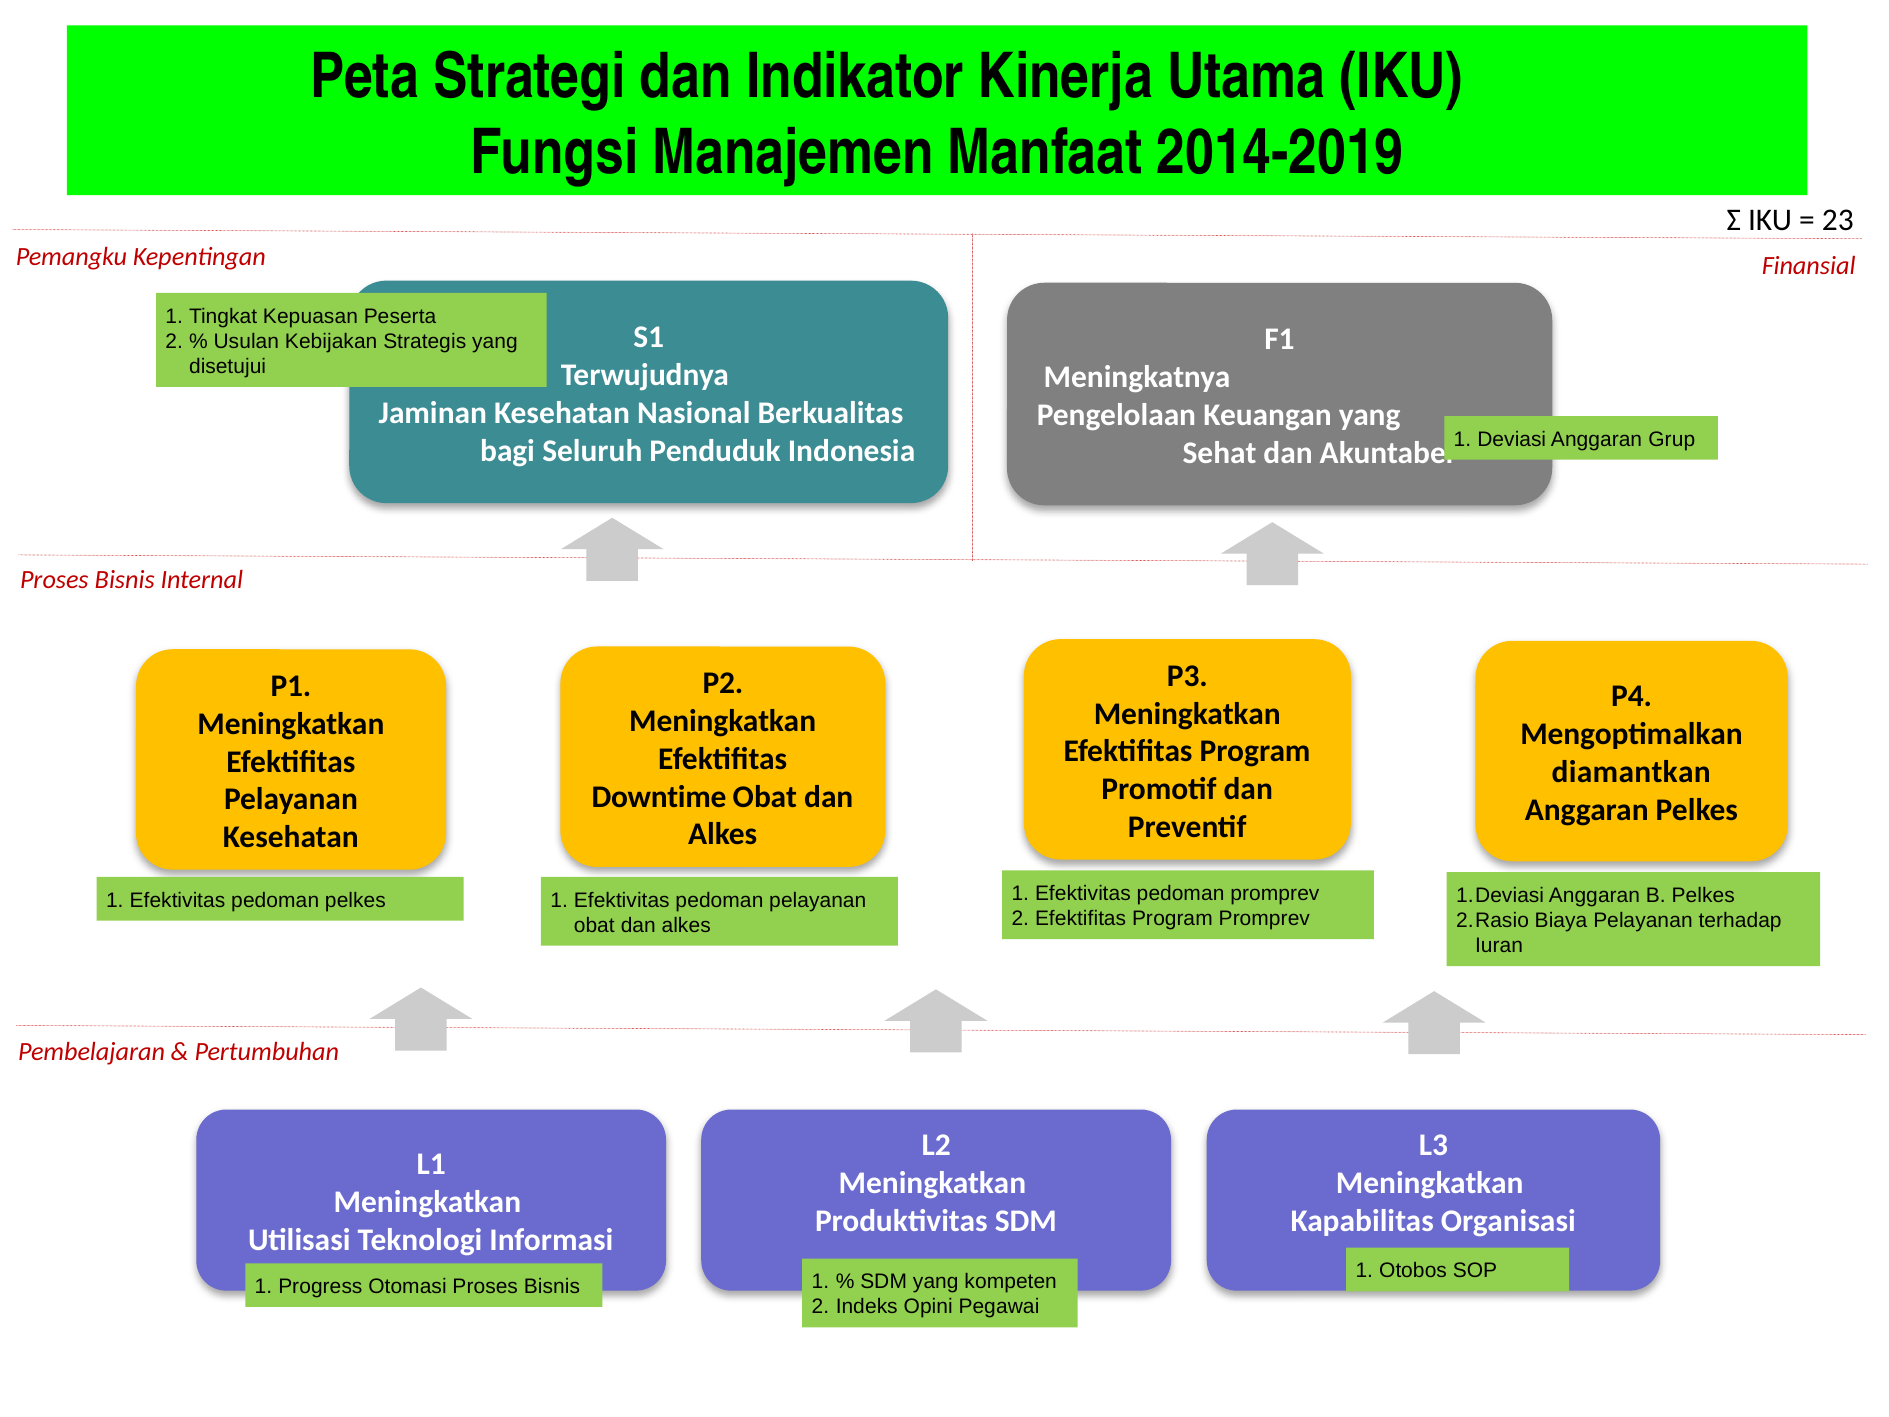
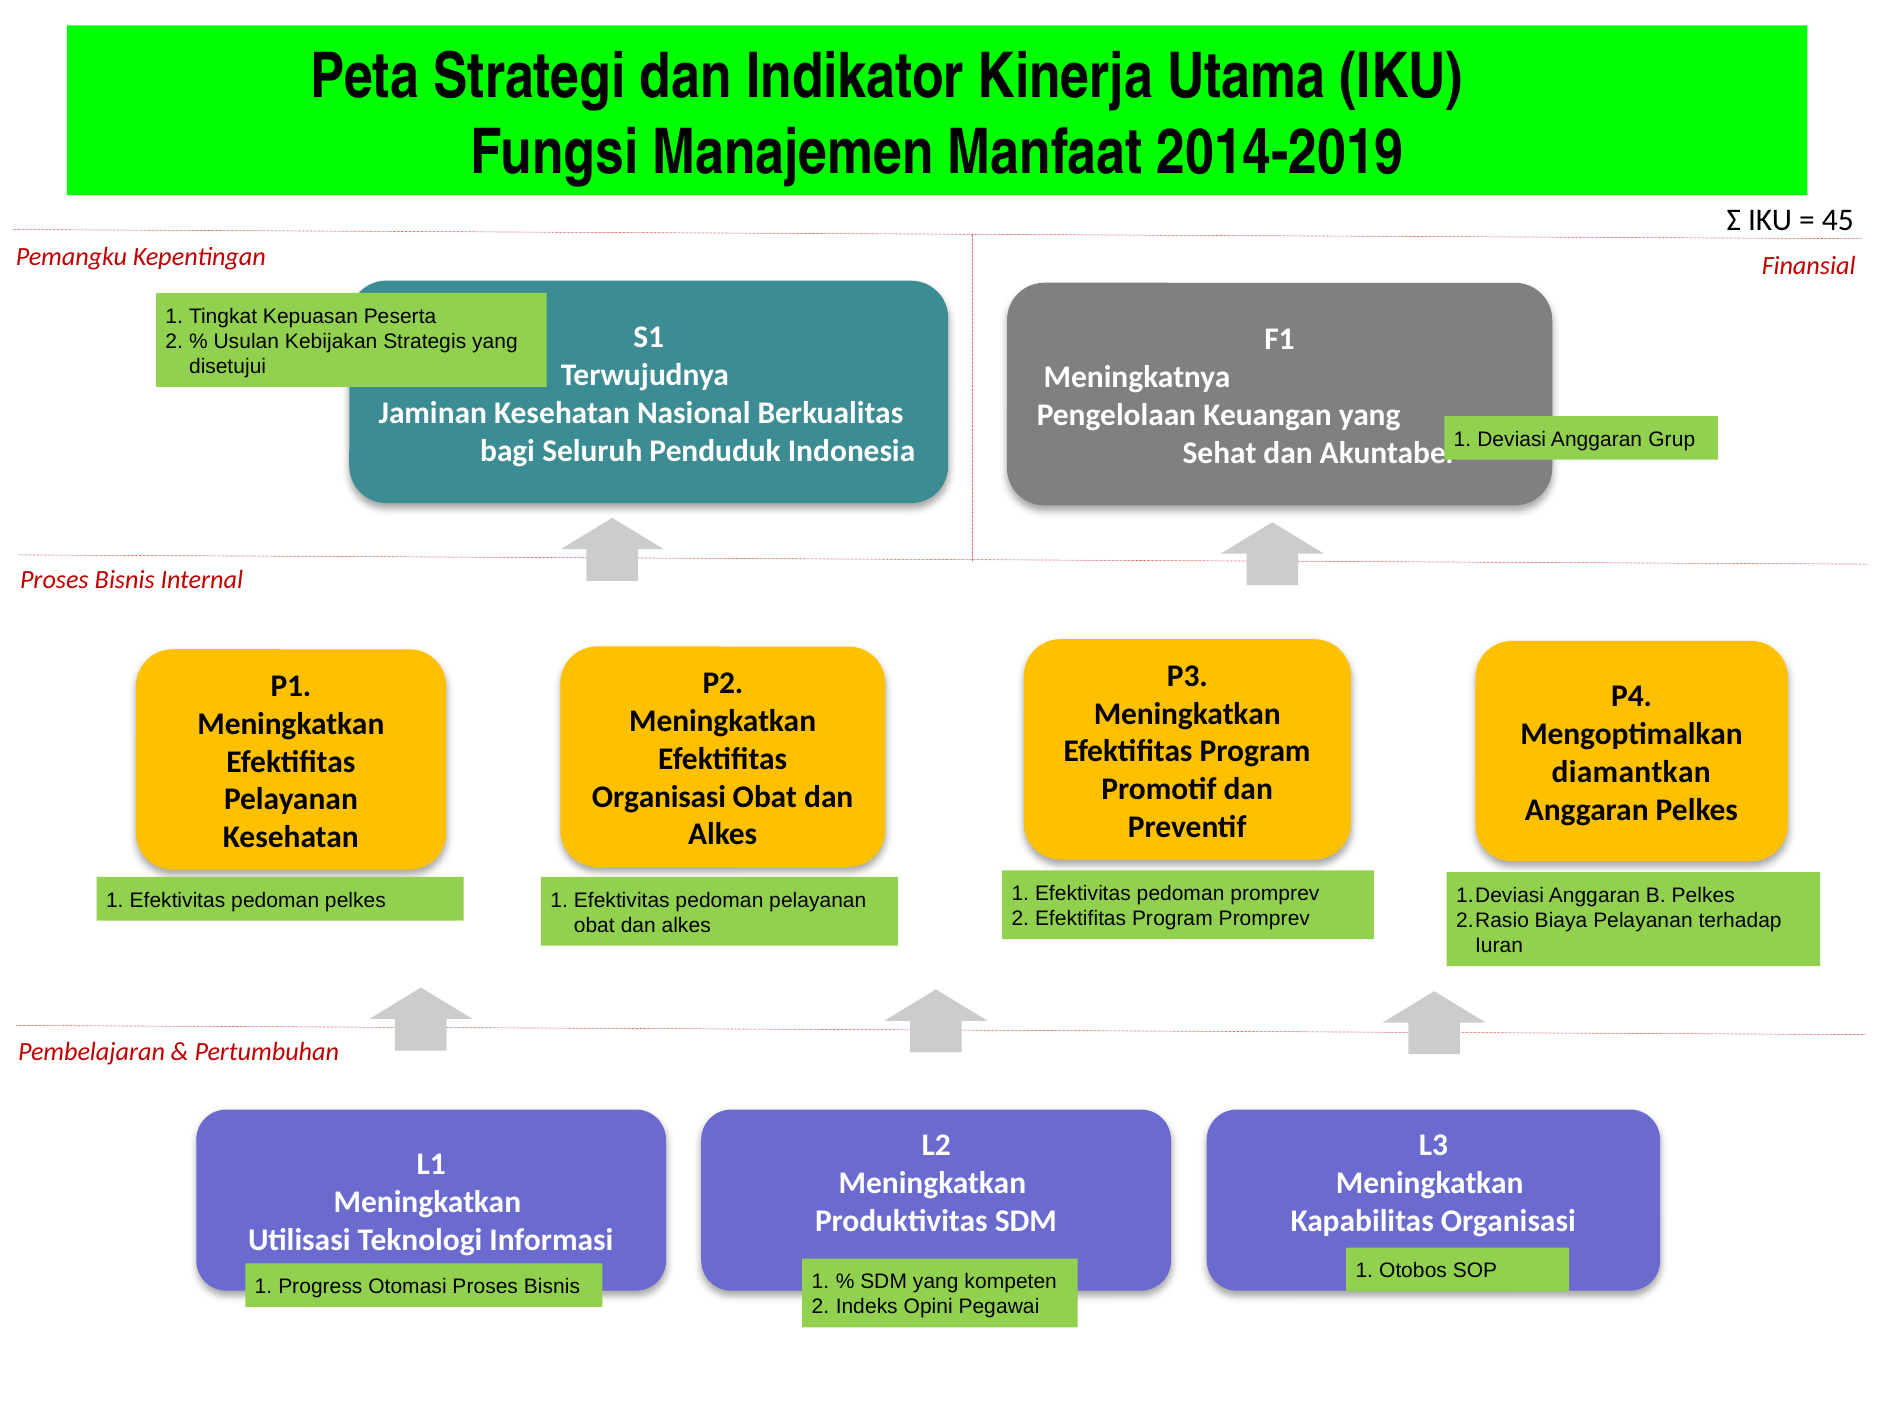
23: 23 -> 45 (1838, 220)
Downtime: Downtime -> Organisasi (659, 797)
